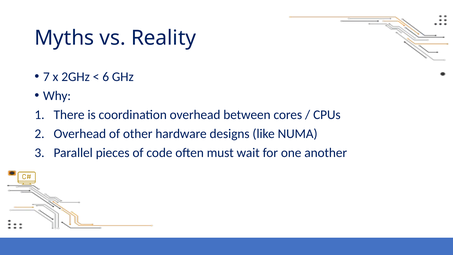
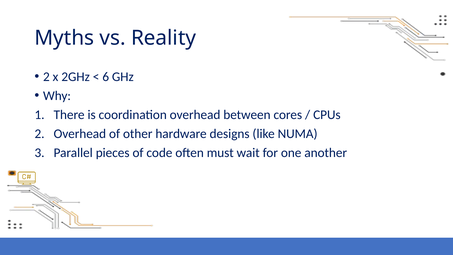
7: 7 -> 2 (46, 77)
